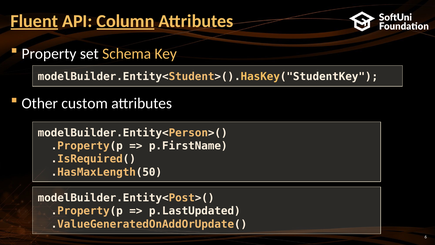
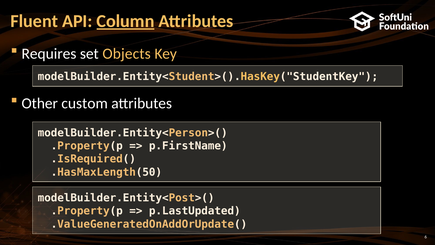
Fluent underline: present -> none (34, 21)
Property: Property -> Requires (49, 54)
Schema: Schema -> Objects (127, 54)
